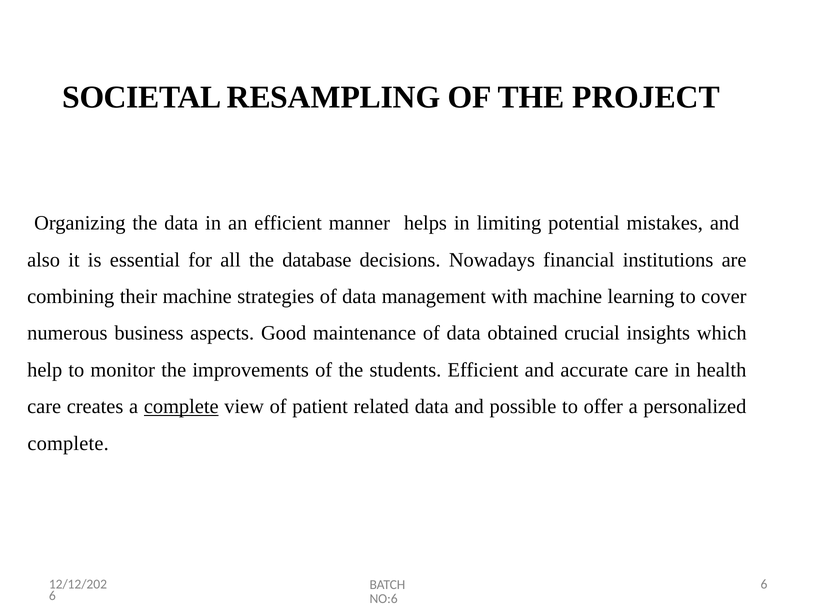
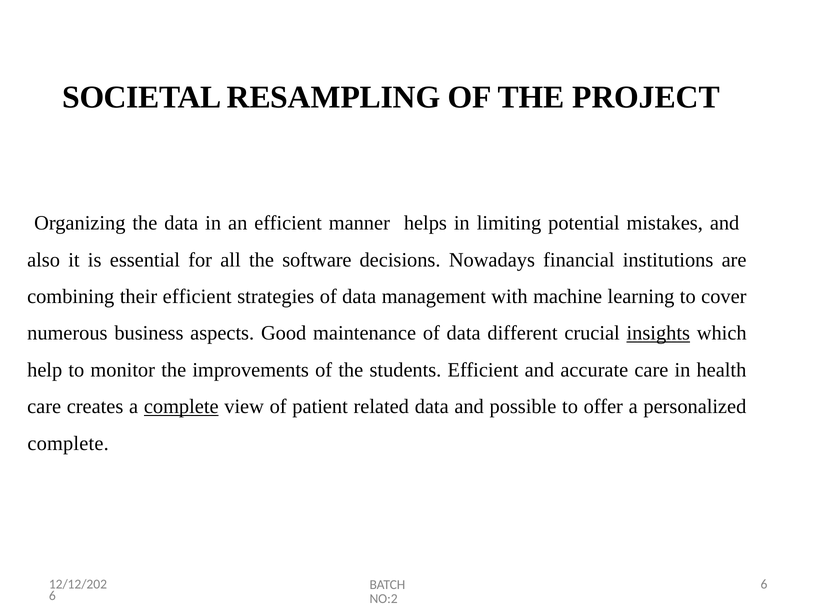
database: database -> software (317, 260)
their machine: machine -> efficient (197, 297)
obtained: obtained -> different (523, 333)
insights underline: none -> present (658, 333)
NO:6: NO:6 -> NO:2 (384, 599)
